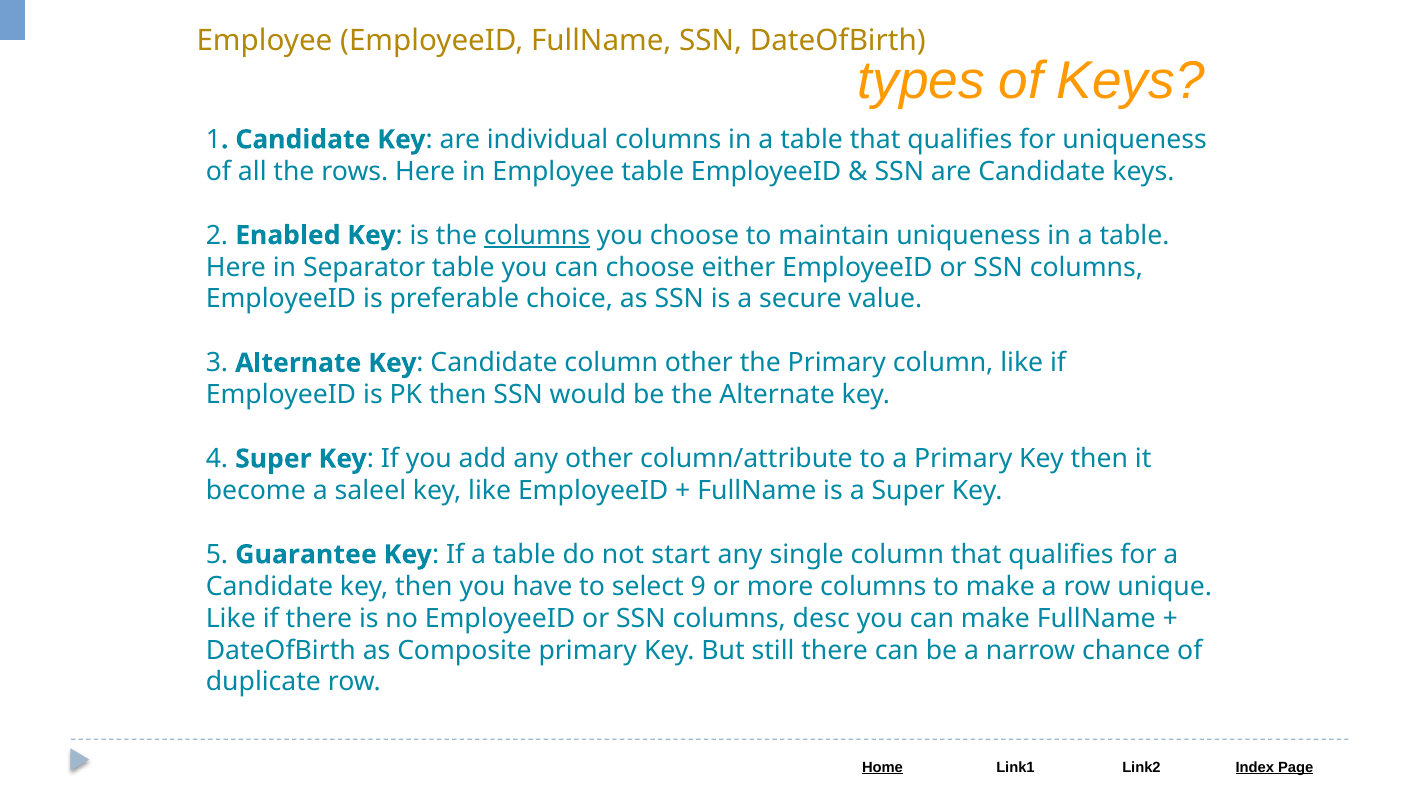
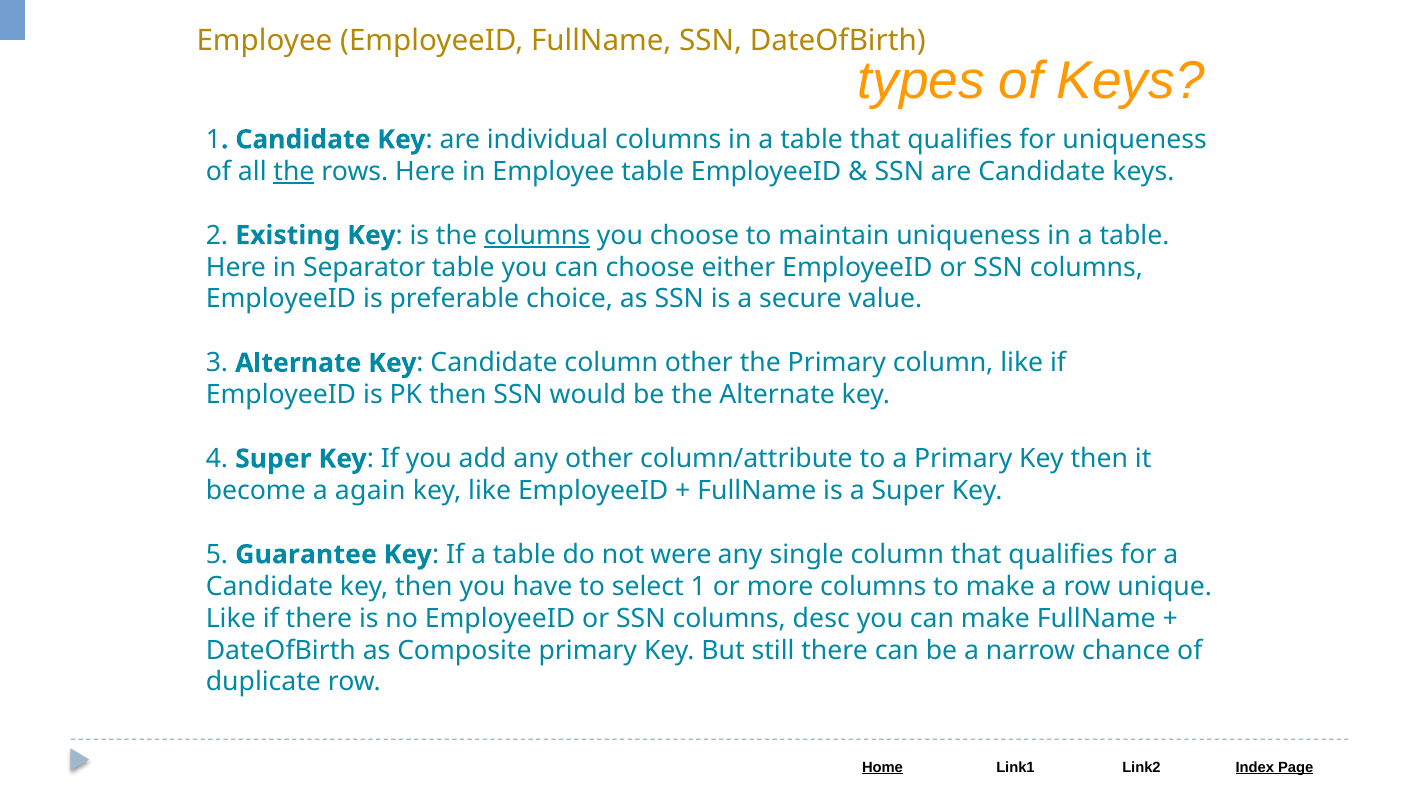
the underline: none -> present (294, 172)
Enabled: Enabled -> Existing (288, 235)
saleel: saleel -> again (370, 491)
start: start -> were (681, 555)
select 9: 9 -> 1 (698, 587)
